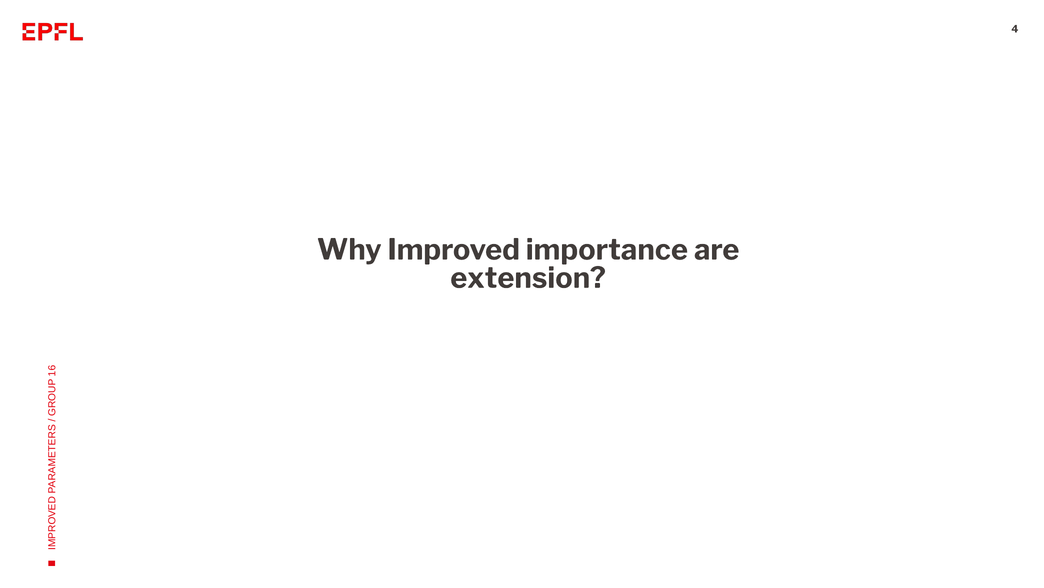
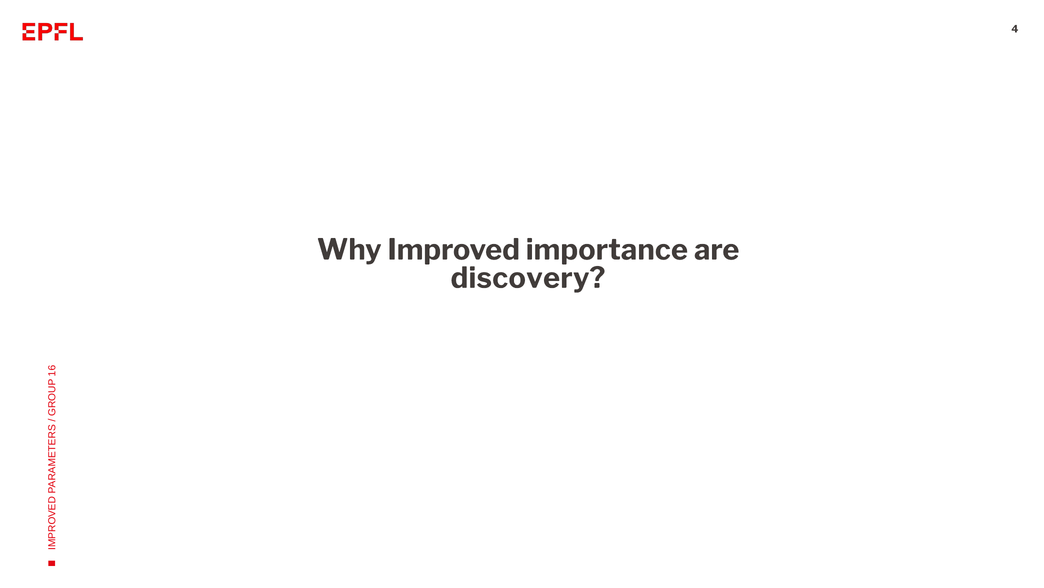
extension: extension -> discovery (528, 278)
